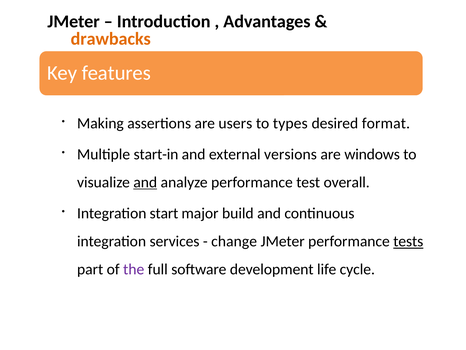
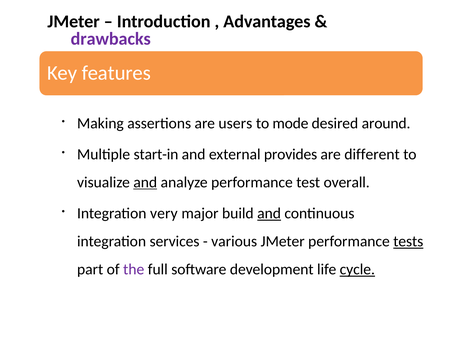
drawbacks colour: orange -> purple (111, 39)
types: types -> mode (290, 123)
format: format -> around (386, 123)
versions: versions -> provides (291, 154)
windows: windows -> different (372, 154)
start: start -> very (164, 213)
and underline: none -> present (269, 213)
change: change -> various (234, 241)
cycle underline: none -> present (357, 269)
